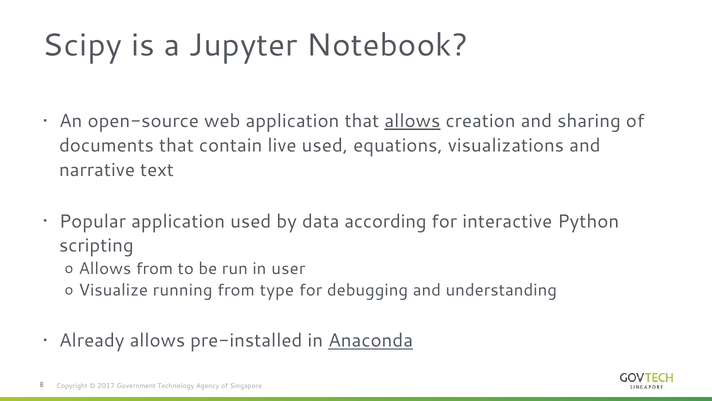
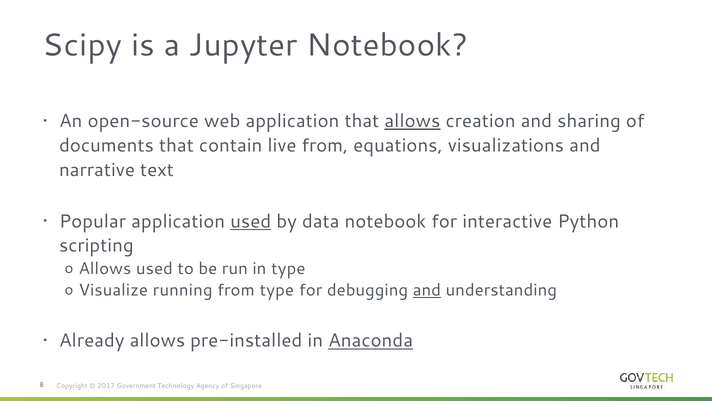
live used: used -> from (325, 145)
used underline: none -> present (251, 221)
data according: according -> notebook (385, 221)
Allows from: from -> used (154, 268)
in user: user -> type (288, 268)
and underline: none -> present (427, 290)
